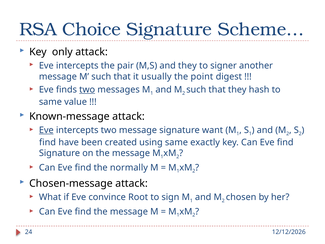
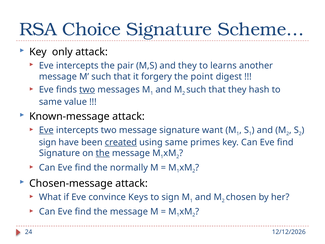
signer: signer -> learns (223, 66)
usually: usually -> forgery (156, 77)
find: find -> sign (48, 142)
created underline: none -> present (121, 142)
exactly: exactly -> primes (205, 142)
the underline: none -> present (103, 153)
Root: Root -> Keys (138, 197)
